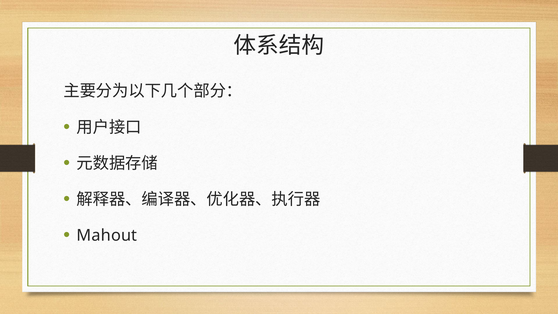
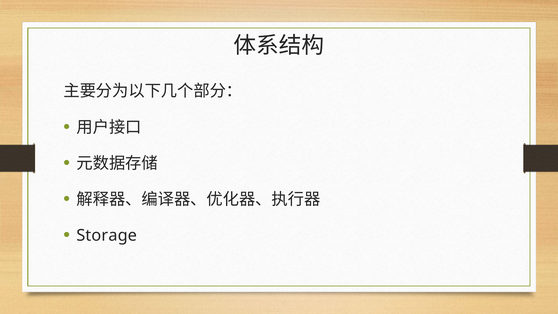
Mahout: Mahout -> Storage (107, 236)
